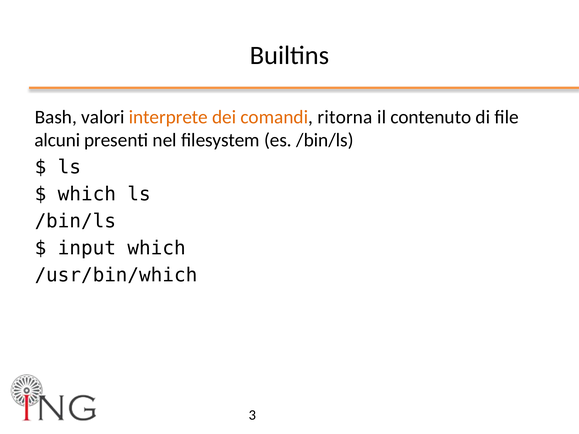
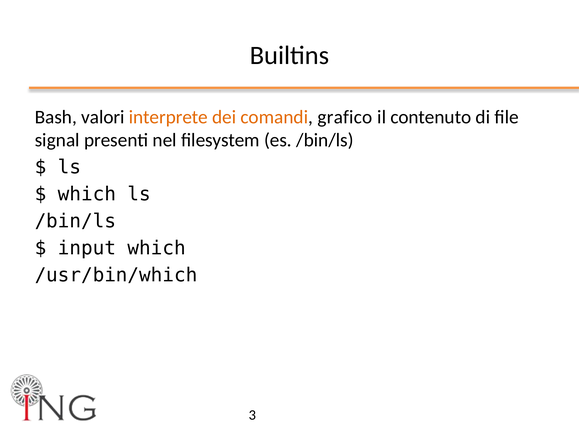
ritorna: ritorna -> grafico (345, 117)
alcuni: alcuni -> signal (57, 140)
